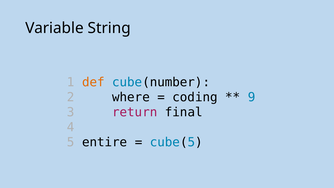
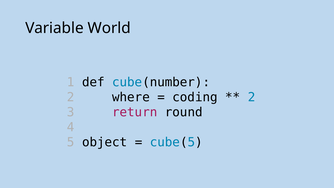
String: String -> World (109, 28)
def colour: orange -> black (93, 82)
9: 9 -> 2 (252, 97)
final: final -> round (184, 112)
entire: entire -> object (105, 142)
